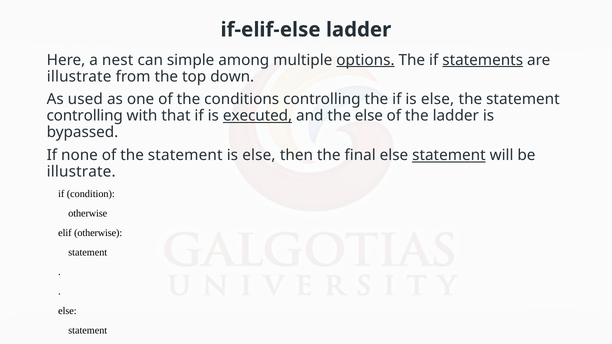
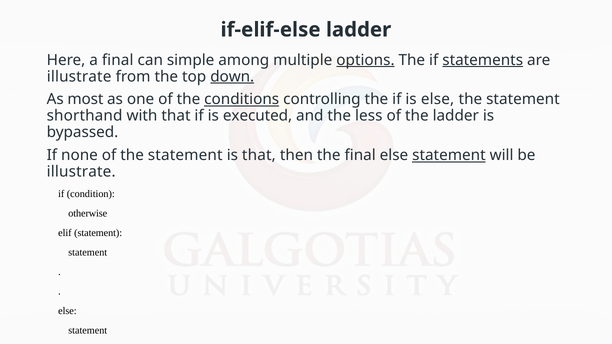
a nest: nest -> final (118, 60)
down underline: none -> present (232, 77)
used: used -> most (85, 99)
conditions underline: none -> present (242, 99)
controlling: controlling -> shorthand (85, 116)
executed underline: present -> none (258, 116)
the else: else -> less (369, 116)
else: else -> that (259, 155)
elif otherwise: otherwise -> statement (98, 233)
